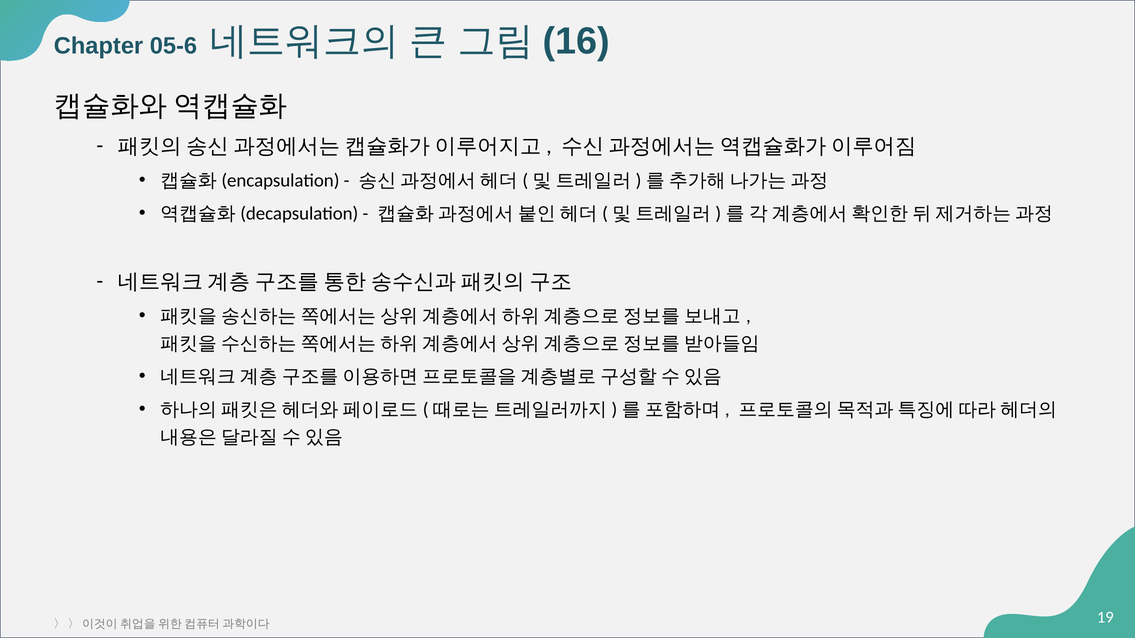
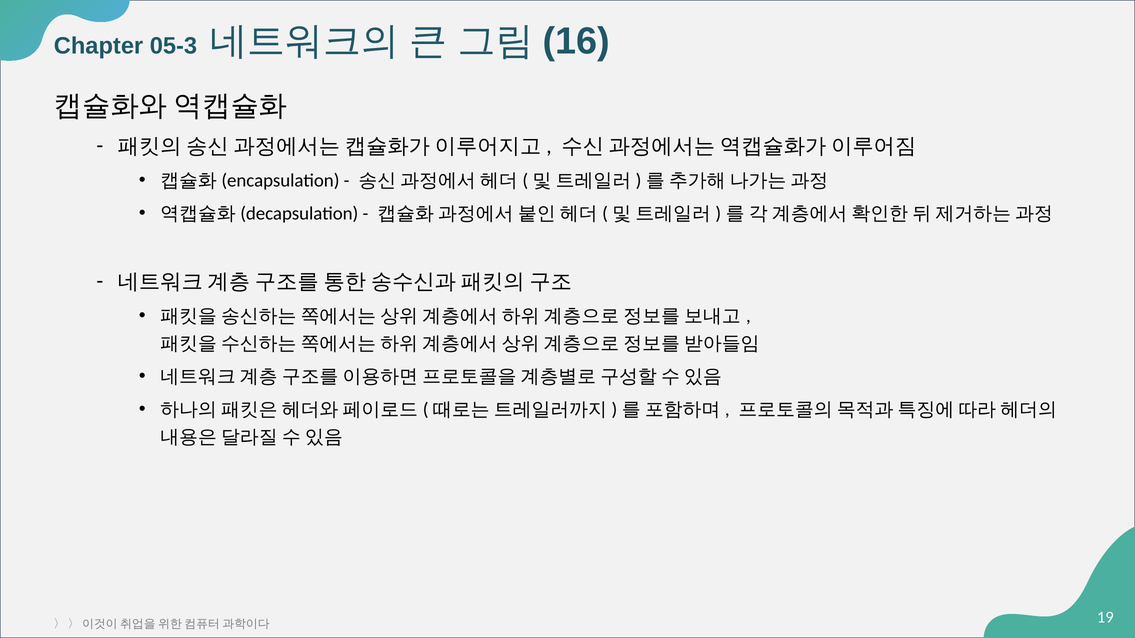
05-6: 05-6 -> 05-3 (173, 46)
